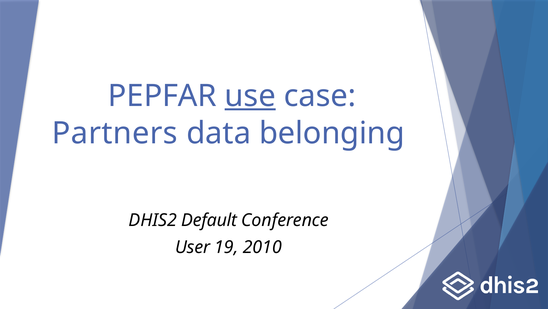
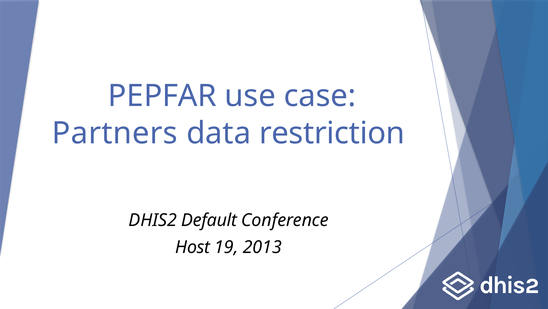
use underline: present -> none (250, 96)
belonging: belonging -> restriction (332, 133)
User: User -> Host (193, 247)
2010: 2010 -> 2013 (262, 247)
